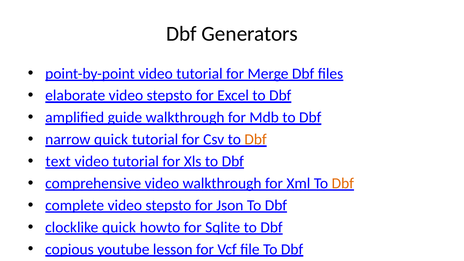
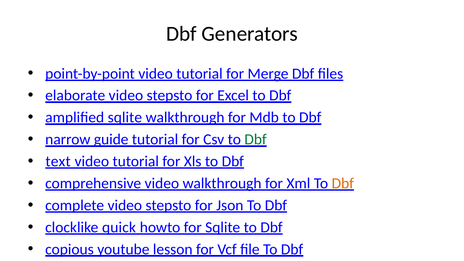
amplified guide: guide -> sqlite (125, 118)
narrow quick: quick -> guide (111, 139)
Dbf colour: orange -> green (256, 139)
